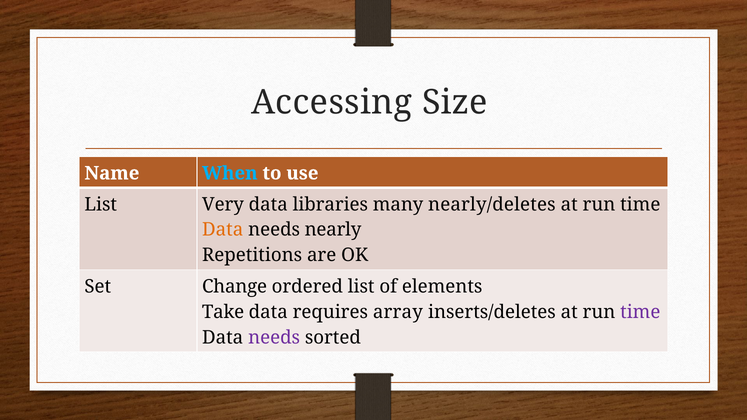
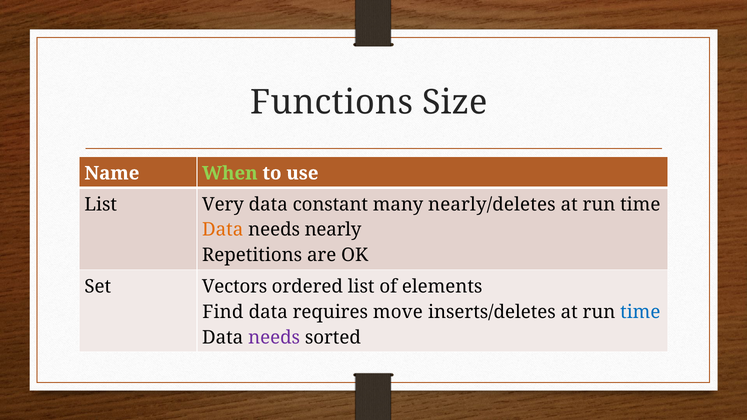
Accessing: Accessing -> Functions (332, 102)
When colour: light blue -> light green (230, 173)
libraries: libraries -> constant (330, 204)
Change: Change -> Vectors (235, 287)
Take: Take -> Find (223, 312)
array: array -> move (398, 312)
time colour: purple -> blue (640, 312)
